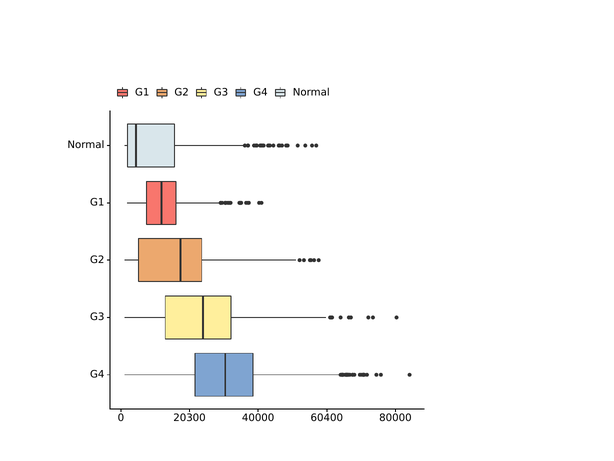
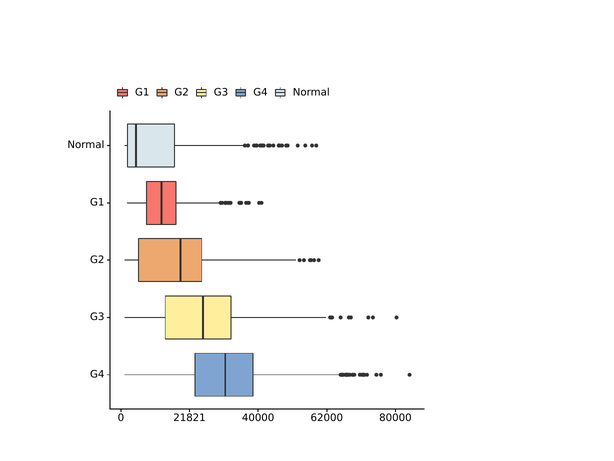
20300: 20300 -> 21821 (190, 418)
60400: 60400 -> 62000 (327, 418)
